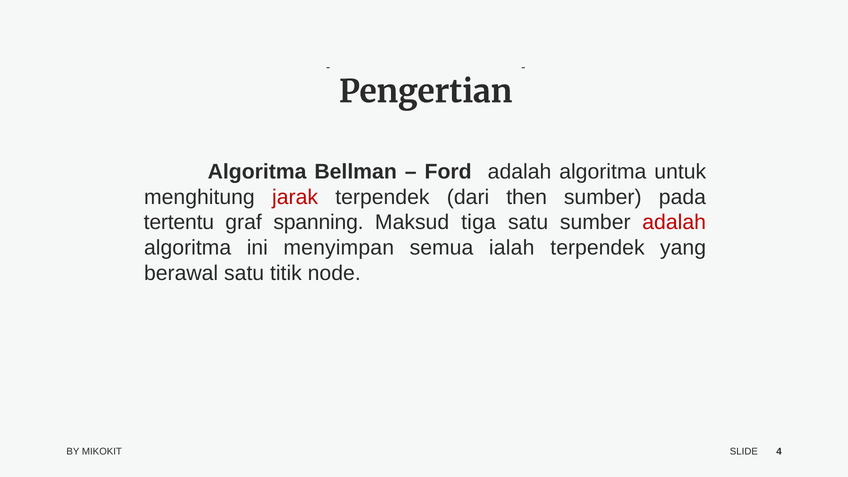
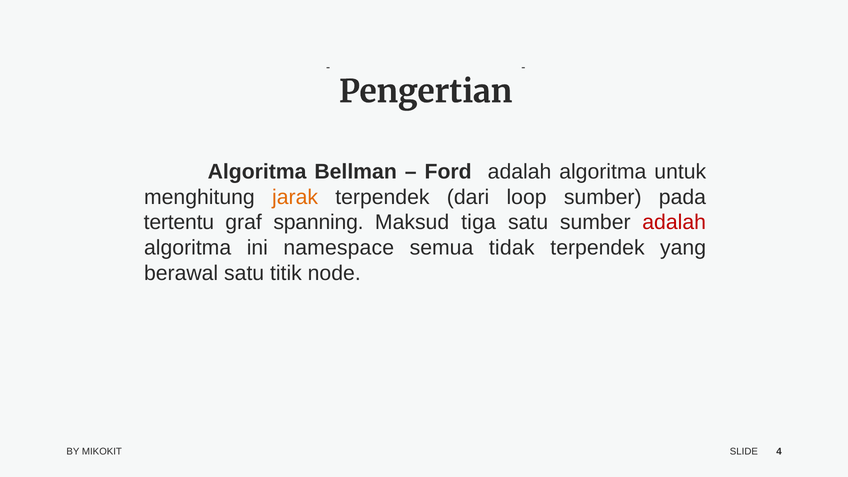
jarak colour: red -> orange (295, 197)
then: then -> loop (527, 197)
menyimpan: menyimpan -> namespace (339, 248)
ialah: ialah -> tidak (512, 248)
